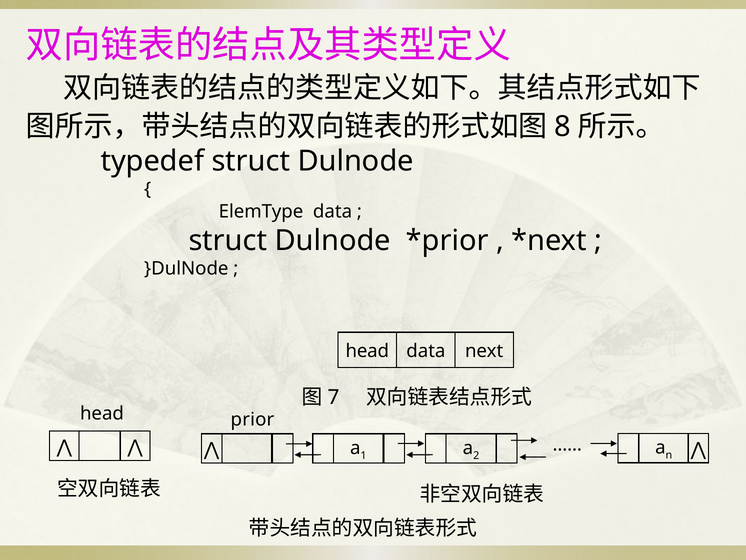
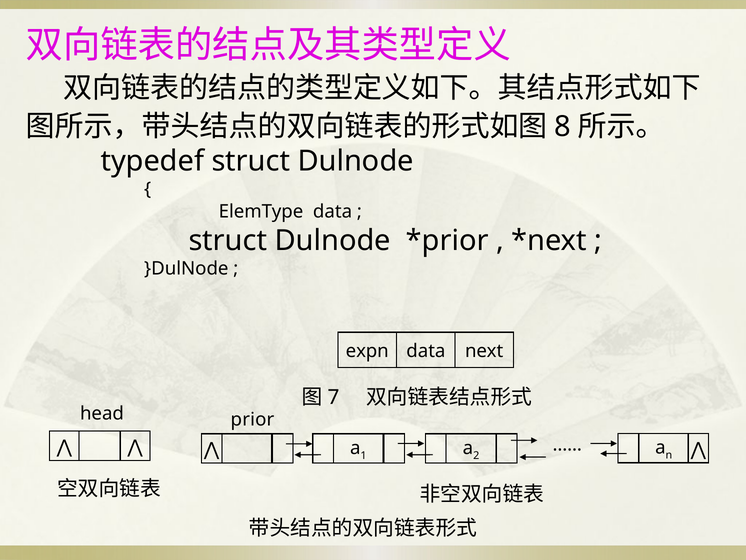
head: head -> expn (367, 351)
